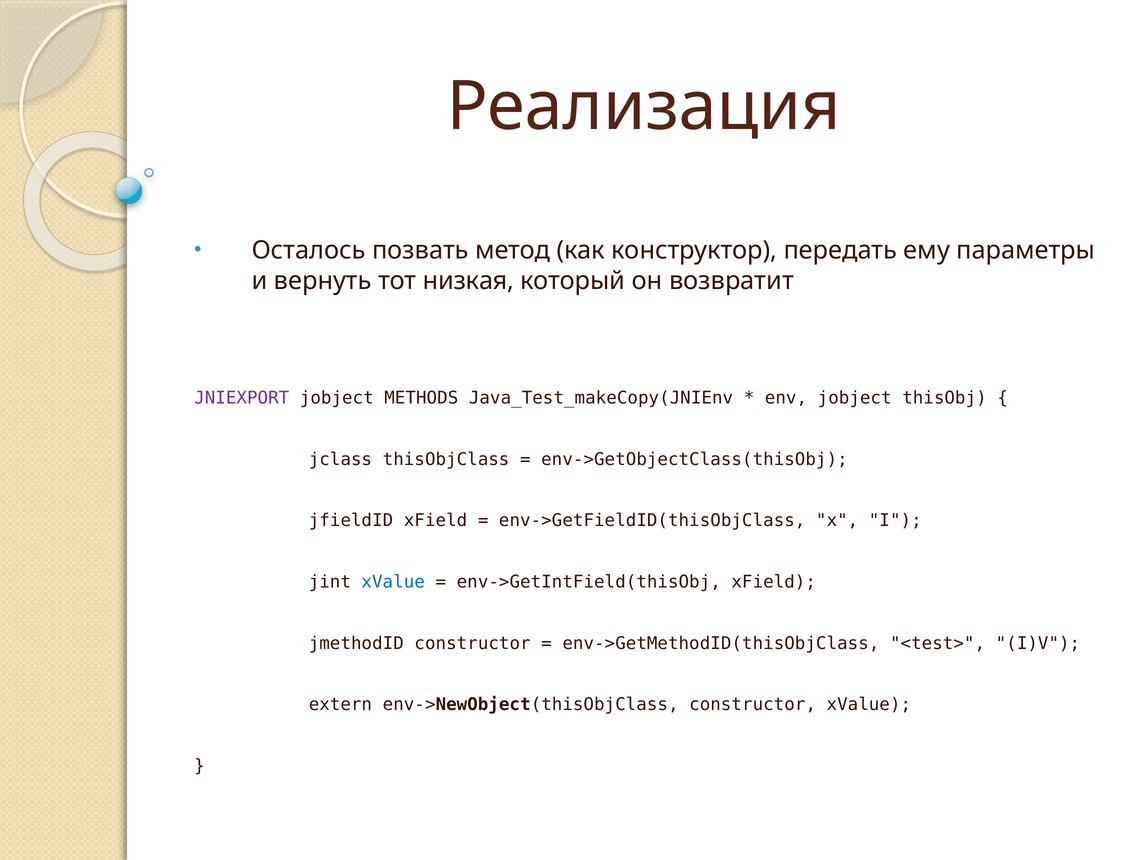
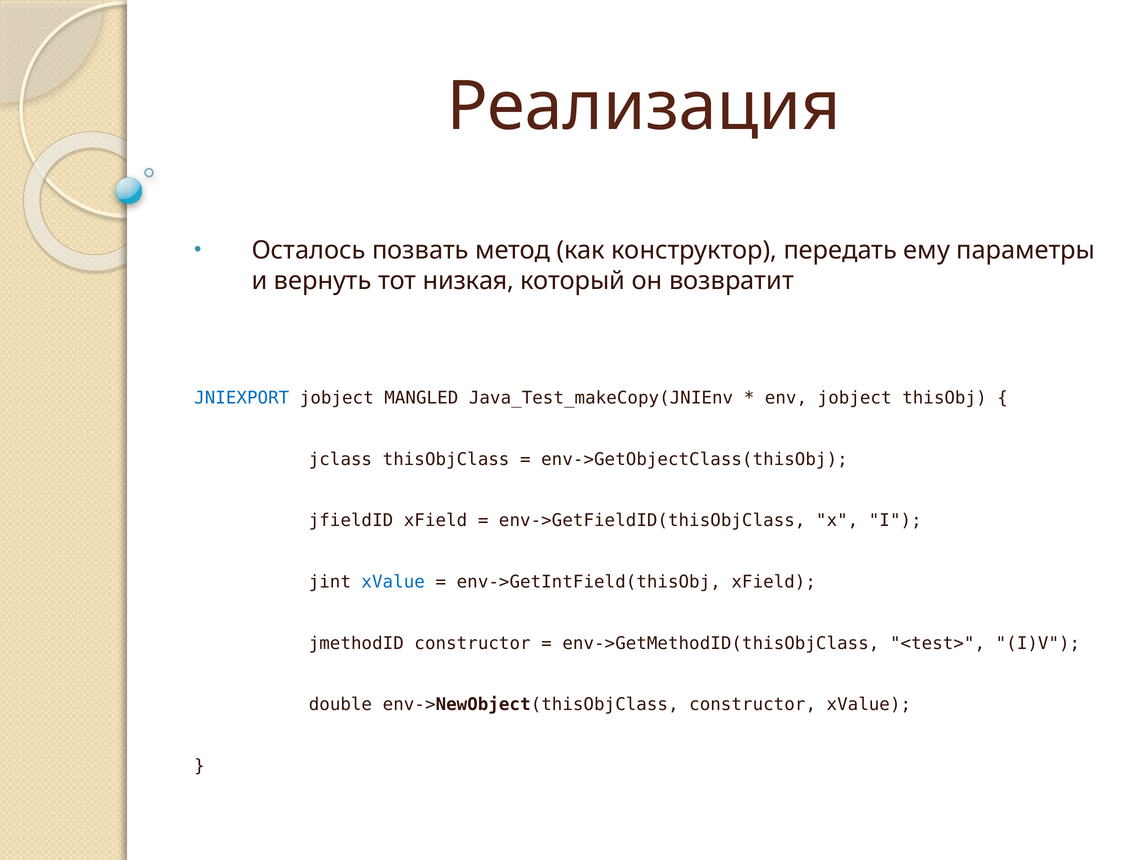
JNIEXPORT colour: purple -> blue (242, 398)
METHODS: METHODS -> MANGLED (421, 398)
extern: extern -> double (340, 704)
